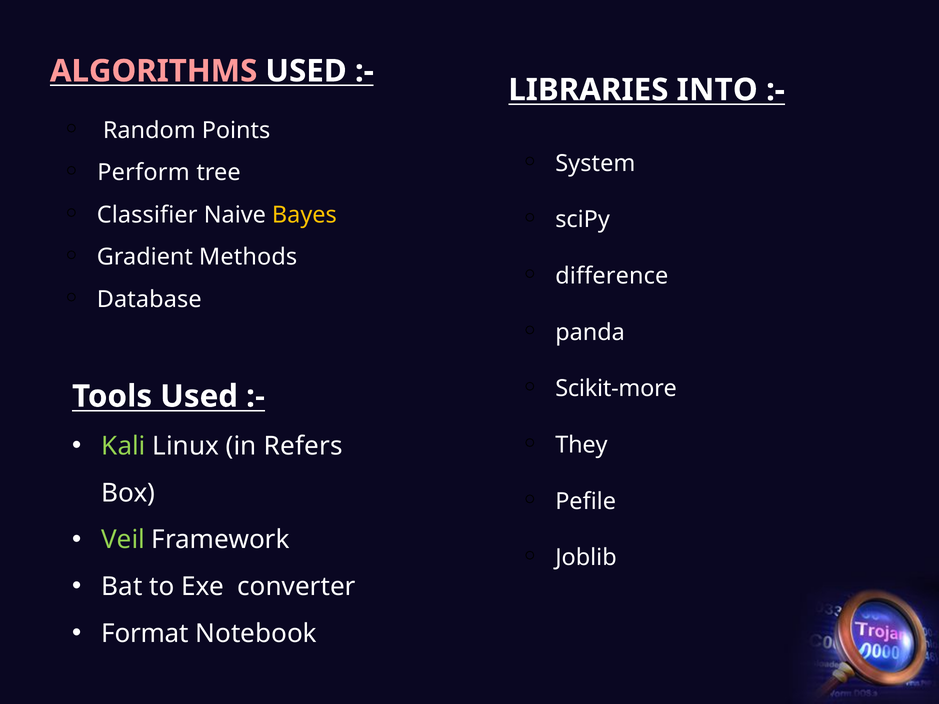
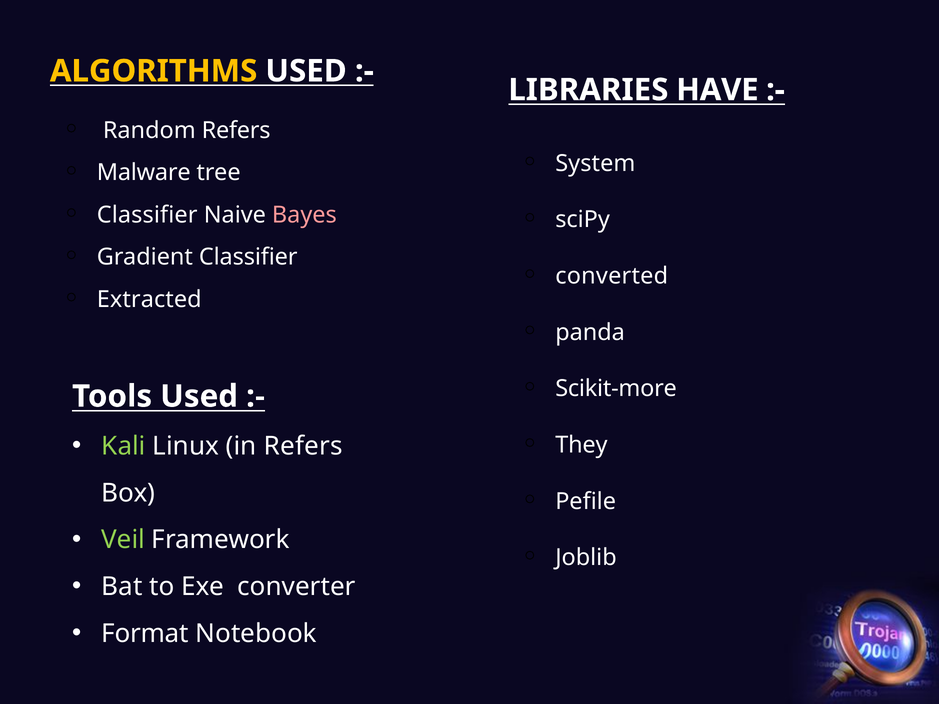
ALGORITHMS colour: pink -> yellow (154, 71)
INTO: INTO -> HAVE (717, 90)
Random Points: Points -> Refers (236, 131)
Perform: Perform -> Malware (144, 173)
Bayes colour: yellow -> pink (304, 215)
Gradient Methods: Methods -> Classifier (248, 257)
difference: difference -> converted (612, 276)
Database: Database -> Extracted (149, 300)
